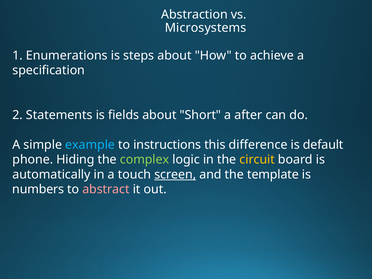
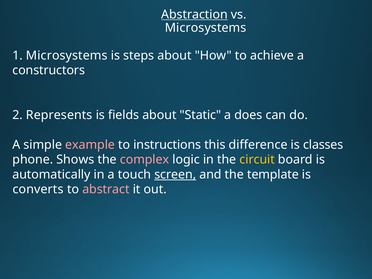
Abstraction underline: none -> present (194, 14)
1 Enumerations: Enumerations -> Microsystems (67, 55)
specification: specification -> constructors (49, 70)
Statements: Statements -> Represents (59, 115)
Short: Short -> Static (200, 115)
after: after -> does (248, 115)
example colour: light blue -> pink (90, 145)
default: default -> classes (323, 145)
Hiding: Hiding -> Shows (75, 160)
complex colour: light green -> pink (145, 160)
numbers: numbers -> converts (38, 189)
